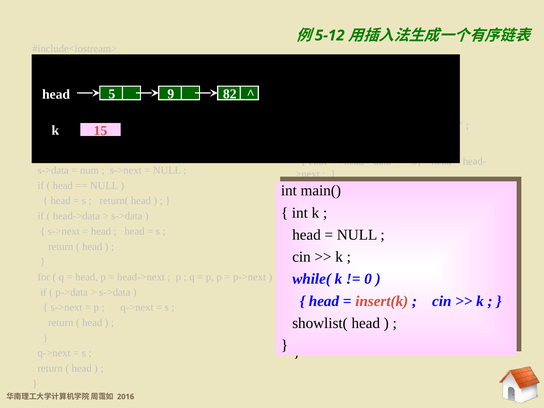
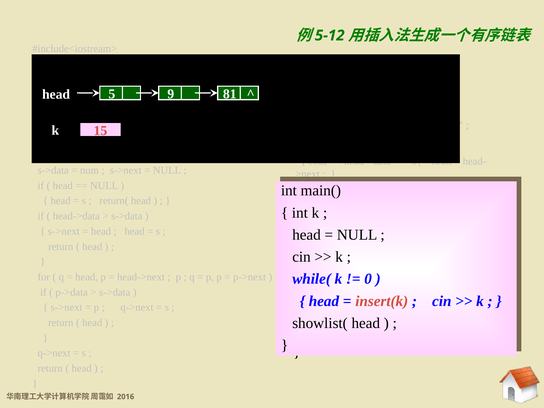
82: 82 -> 81 (230, 94)
